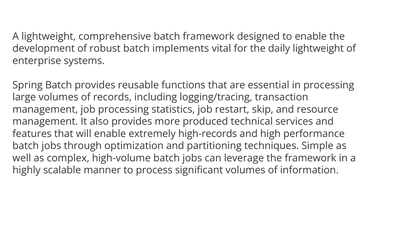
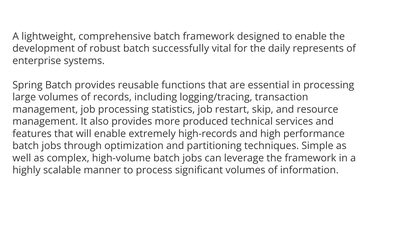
implements: implements -> successfully (181, 49)
daily lightweight: lightweight -> represents (318, 49)
